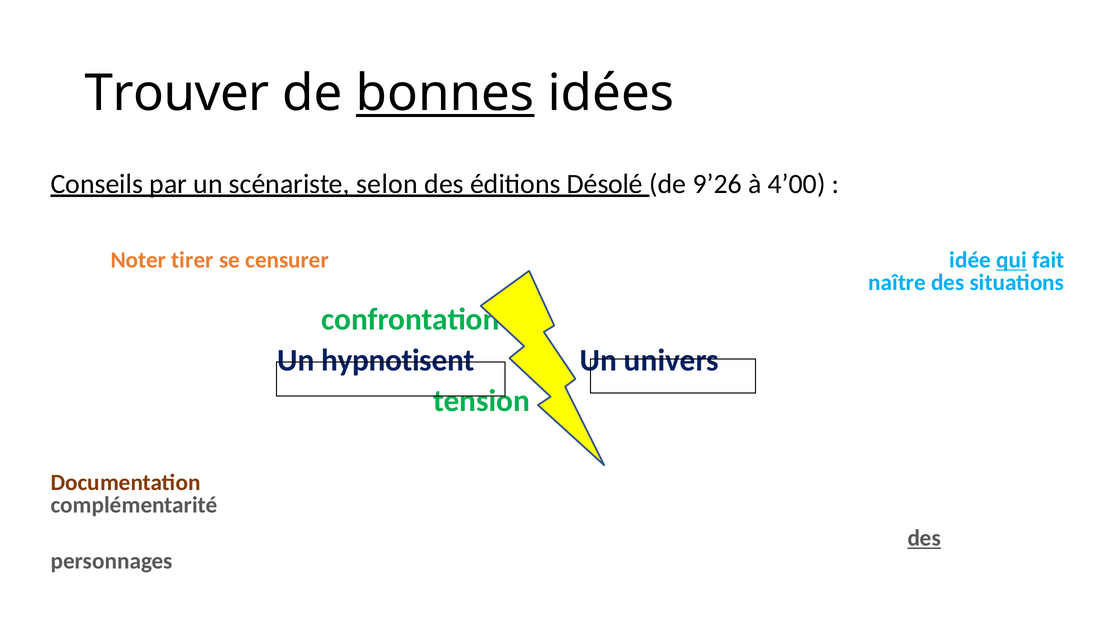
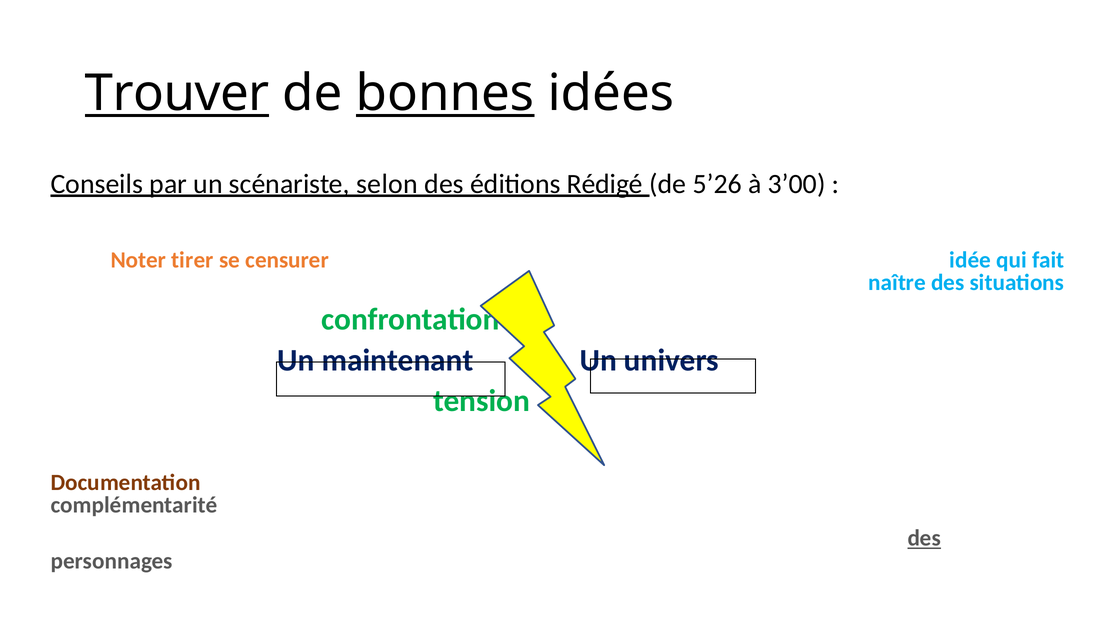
Trouver underline: none -> present (177, 94)
Désolé: Désolé -> Rédigé (605, 184)
9’26: 9’26 -> 5’26 (717, 184)
4’00: 4’00 -> 3’00 (797, 184)
qui underline: present -> none (1011, 260)
hypnotisent: hypnotisent -> maintenant (398, 360)
